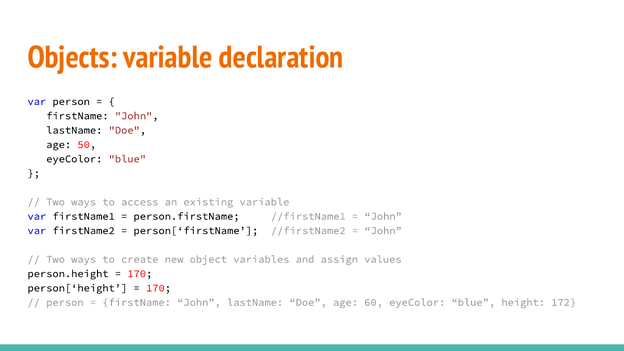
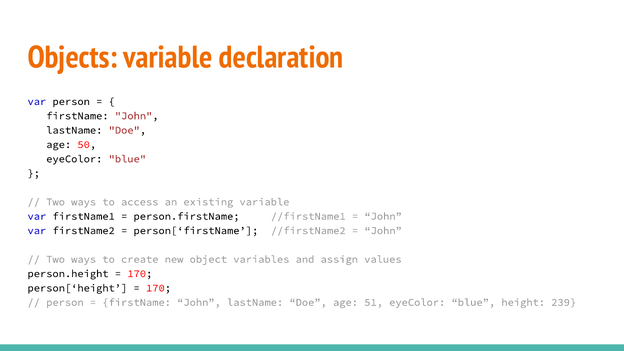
60: 60 -> 51 (374, 302)
172: 172 -> 239 (564, 302)
